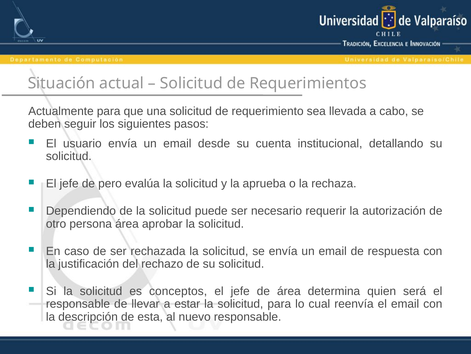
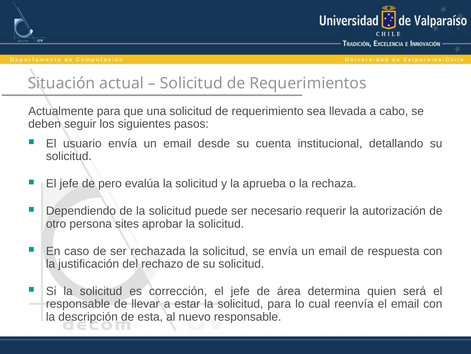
persona área: área -> sites (127, 223)
conceptos: conceptos -> corrección (178, 291)
